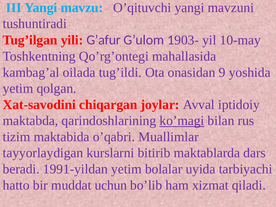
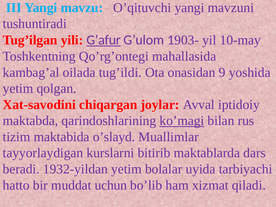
G’afur underline: none -> present (104, 40)
o’qabri: o’qabri -> o’slayd (114, 137)
1991-yildan: 1991-yildan -> 1932-yildan (75, 169)
